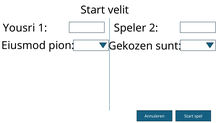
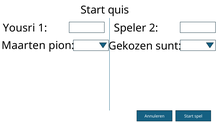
velit: velit -> quis (118, 10)
Eiusmod: Eiusmod -> Maarten (24, 45)
